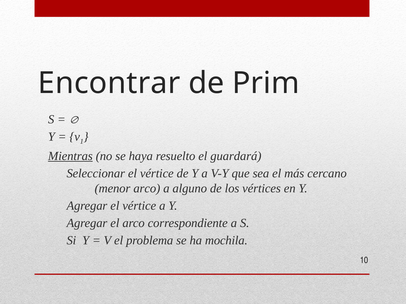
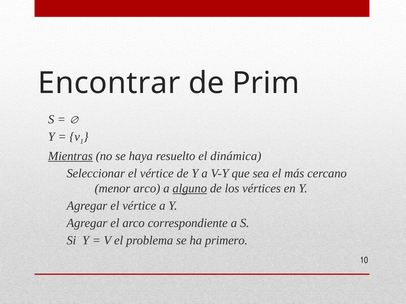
guardará: guardará -> dinámica (236, 156)
alguno underline: none -> present (190, 189)
mochila: mochila -> primero (226, 241)
